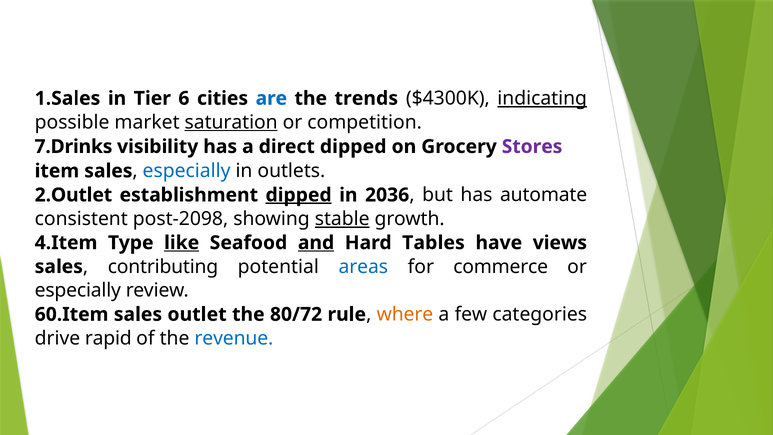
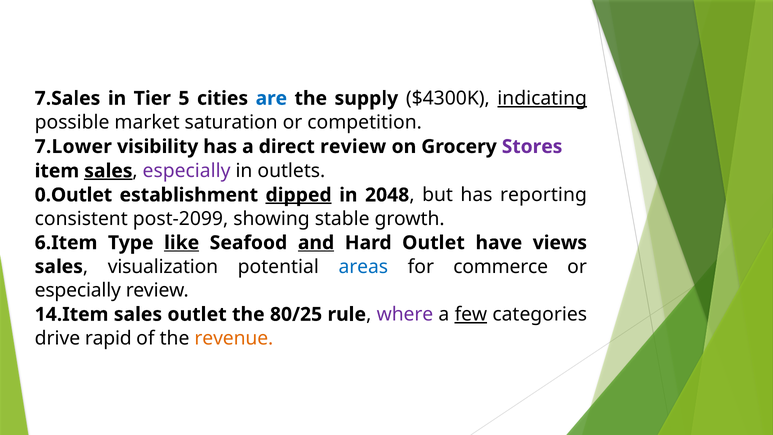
1.Sales: 1.Sales -> 7.Sales (68, 98)
6: 6 -> 5 (184, 98)
trends: trends -> supply (366, 98)
saturation underline: present -> none (231, 122)
7.Drinks: 7.Drinks -> 7.Lower (73, 147)
direct dipped: dipped -> review (353, 147)
sales underline: none -> present (108, 171)
especially colour: blue -> purple (187, 171)
2.Outlet: 2.Outlet -> 0.Outlet (73, 195)
2036: 2036 -> 2048 (387, 195)
automate: automate -> reporting (544, 195)
post-2098: post-2098 -> post-2099 (181, 219)
stable underline: present -> none (342, 219)
4.Item: 4.Item -> 6.Item (66, 243)
Hard Tables: Tables -> Outlet (433, 243)
contributing: contributing -> visualization (163, 267)
60.Item: 60.Item -> 14.Item (72, 314)
80/72: 80/72 -> 80/25 (296, 314)
where colour: orange -> purple (405, 314)
few underline: none -> present (471, 314)
revenue colour: blue -> orange (234, 338)
